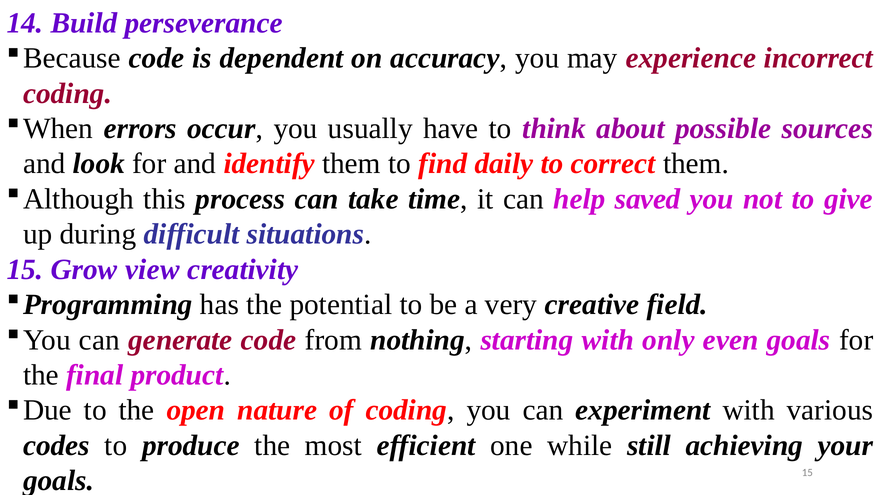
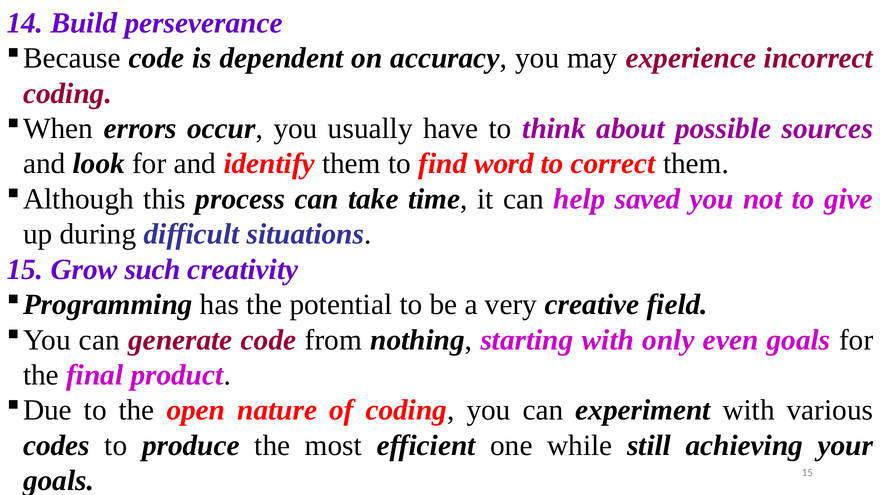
daily: daily -> word (504, 164)
view: view -> such (153, 269)
